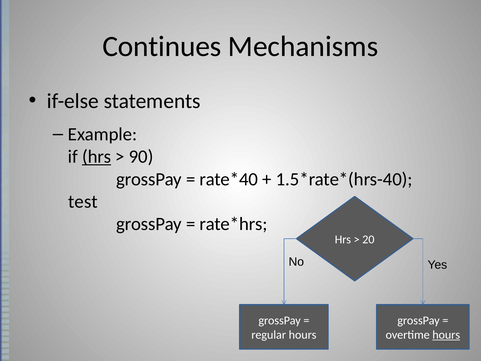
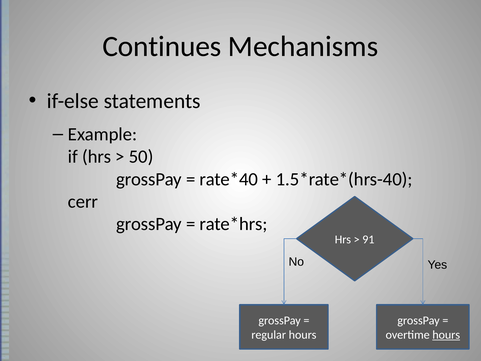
hrs underline: present -> none (97, 157)
90: 90 -> 50 (141, 157)
test: test -> cerr (83, 202)
20: 20 -> 91 (368, 239)
